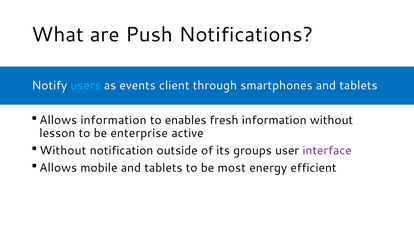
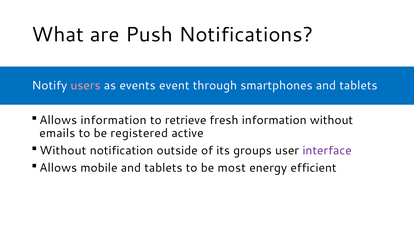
users colour: light blue -> pink (86, 86)
client: client -> event (174, 86)
enables: enables -> retrieve (186, 120)
lesson: lesson -> emails (57, 133)
enterprise: enterprise -> registered (139, 133)
